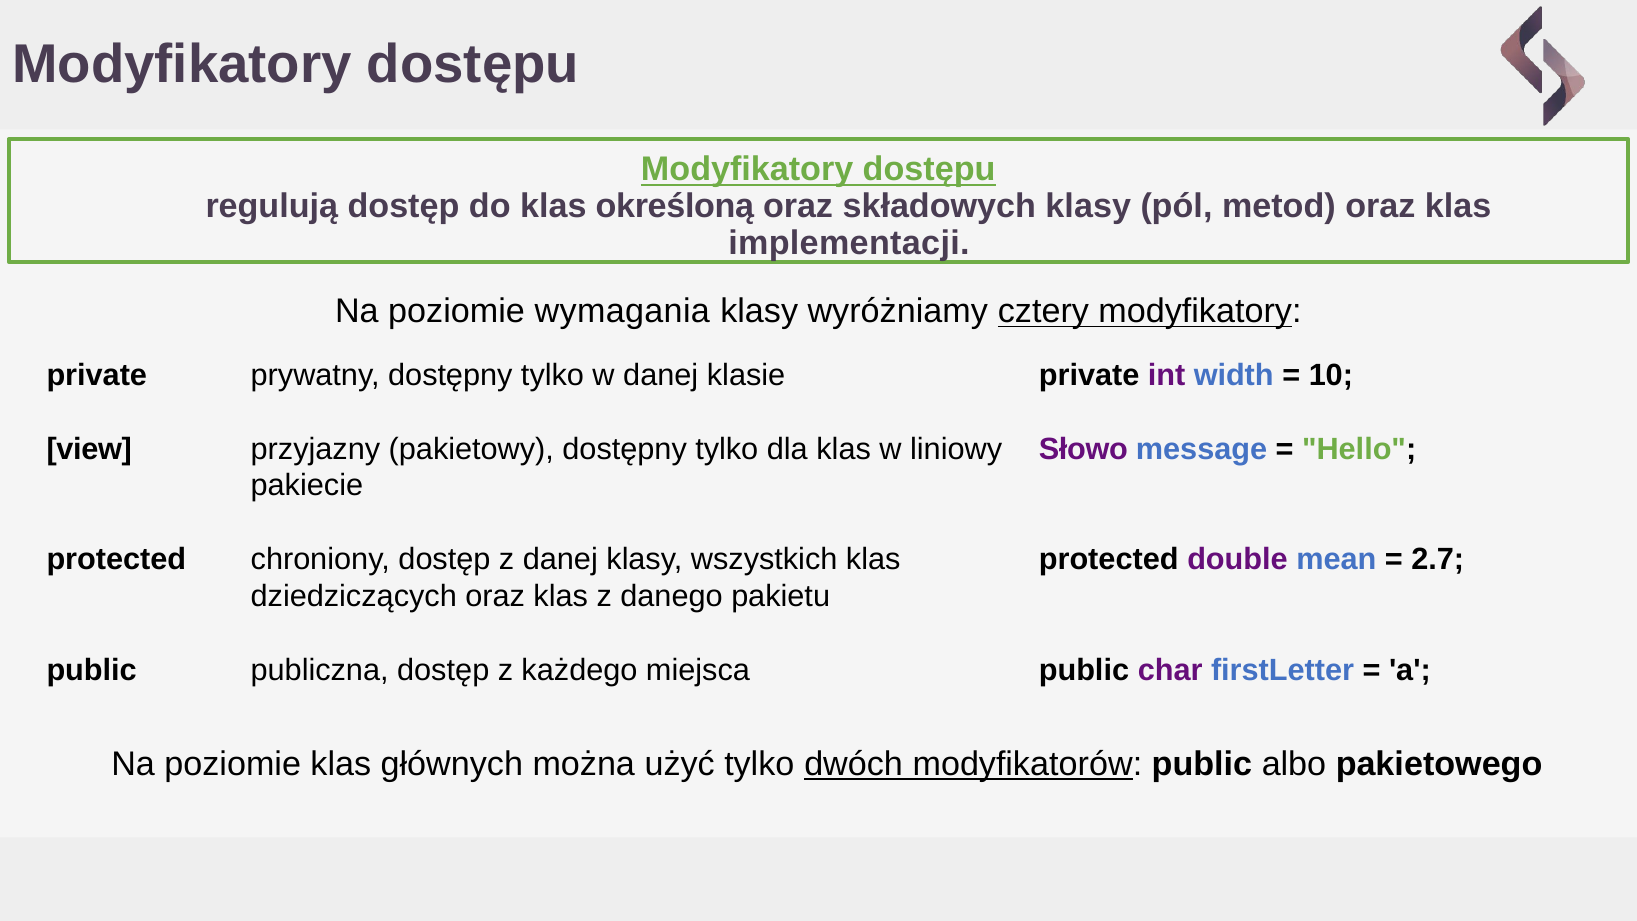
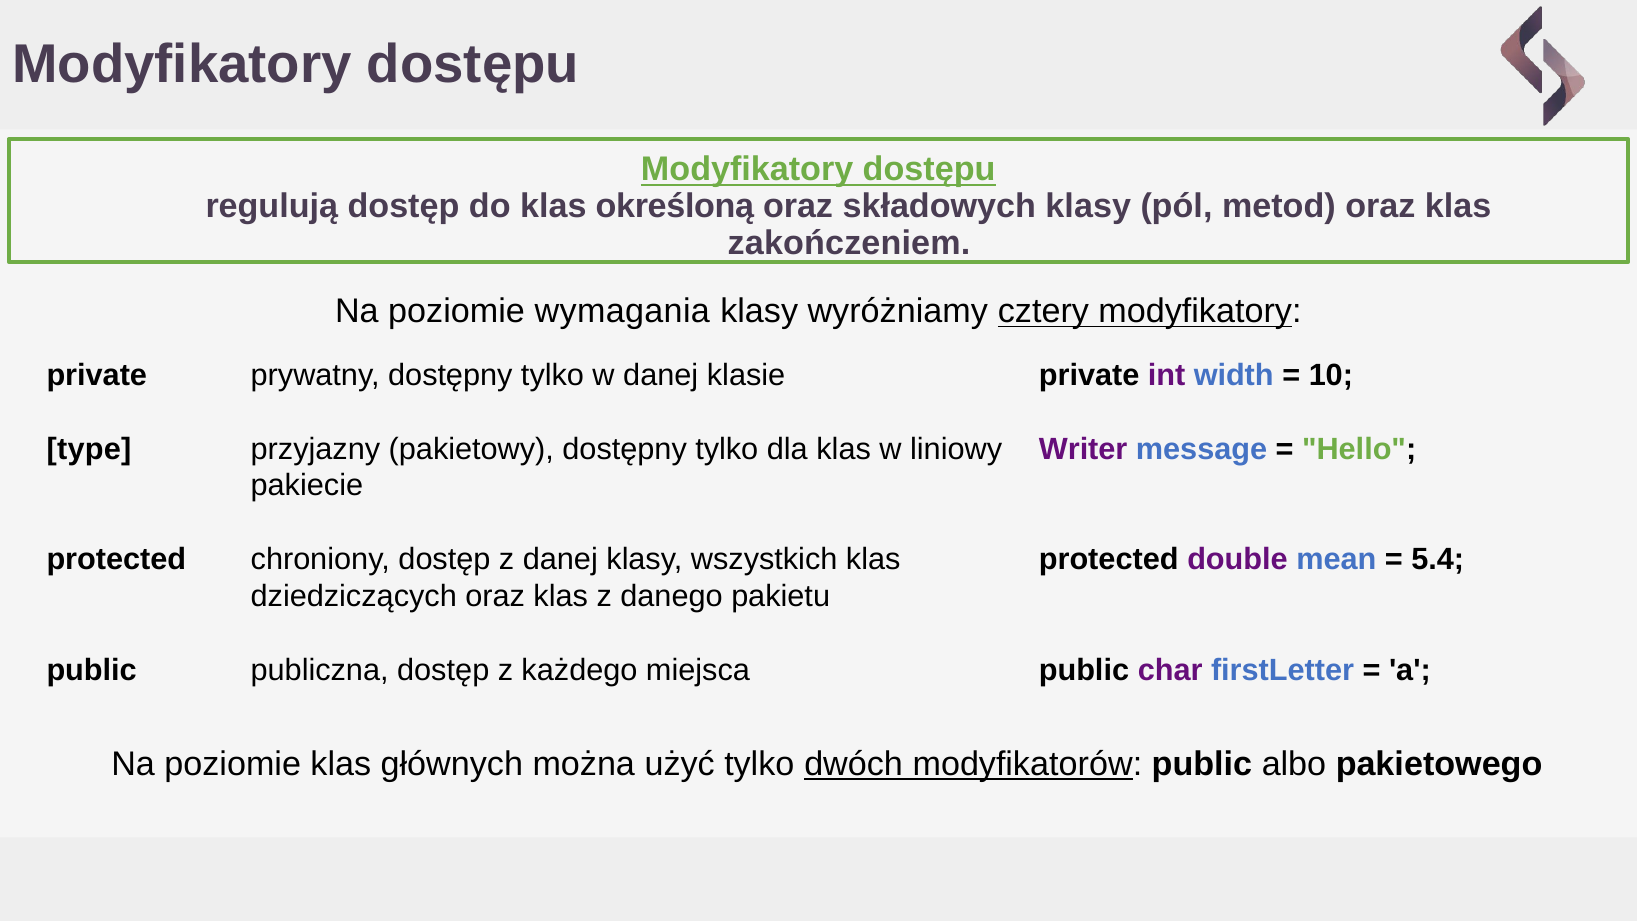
implementacji: implementacji -> zakończeniem (849, 243)
view: view -> type (89, 449)
Słowo: Słowo -> Writer (1083, 449)
2.7: 2.7 -> 5.4 (1438, 559)
